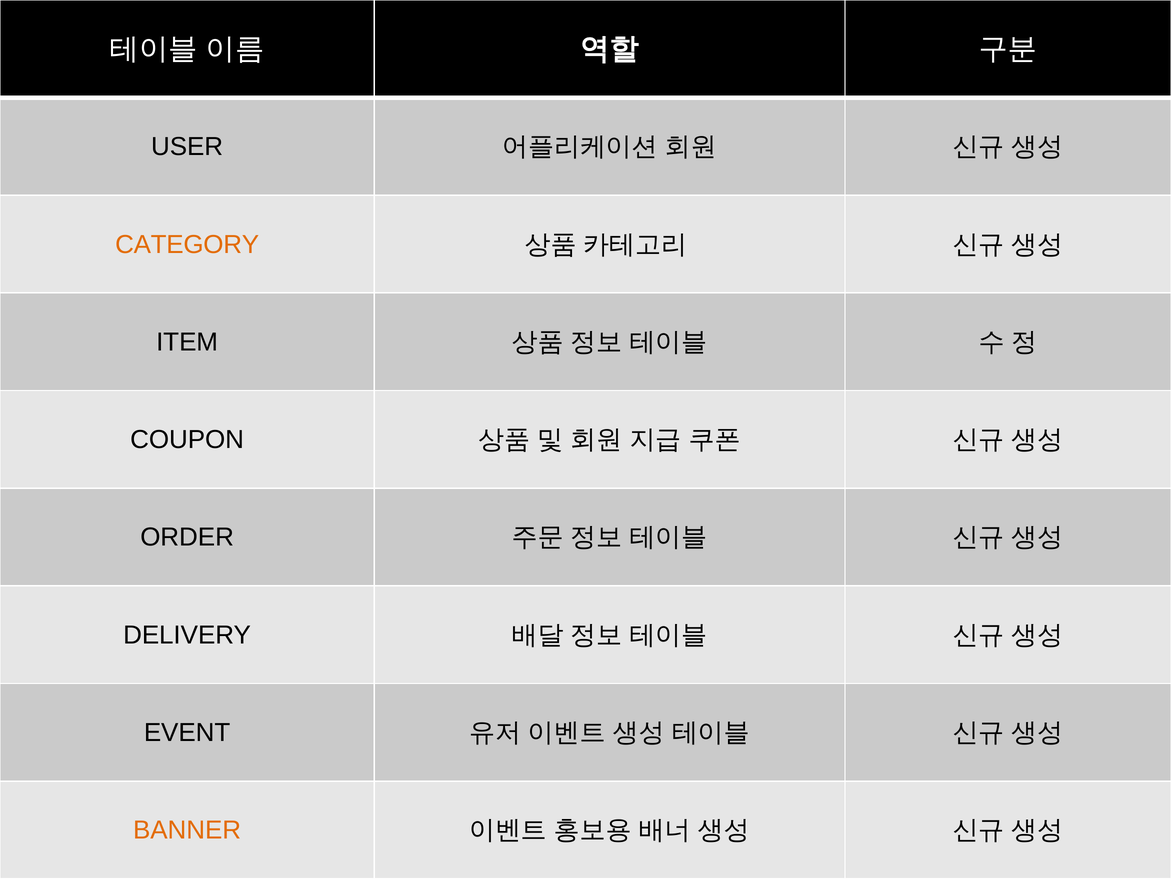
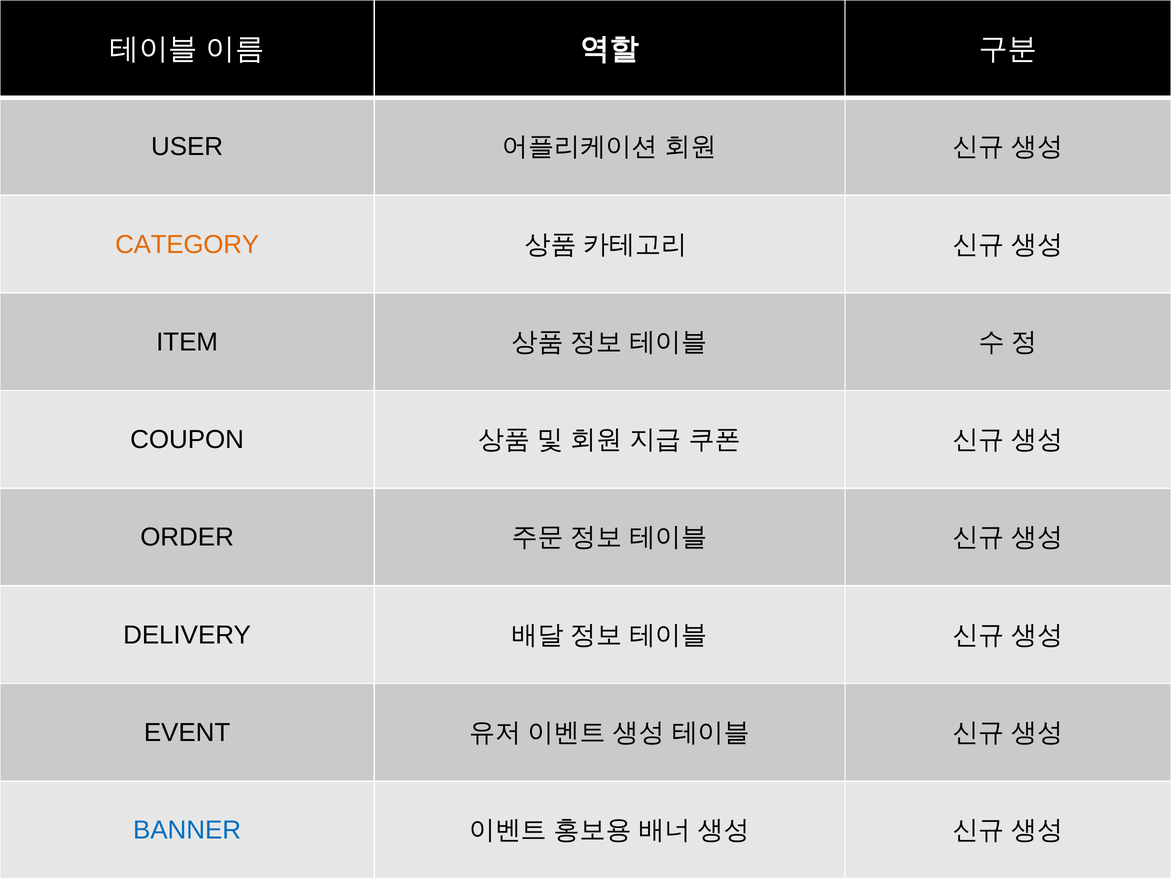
BANNER colour: orange -> blue (187, 830)
